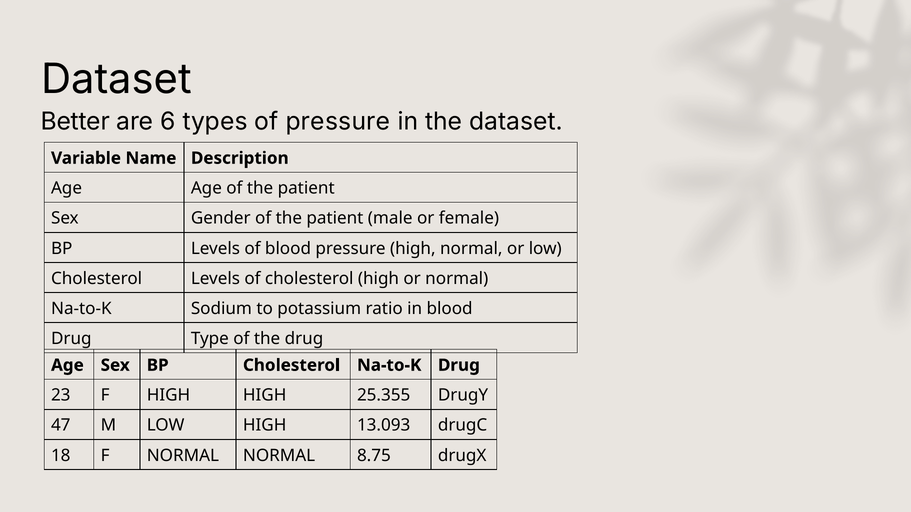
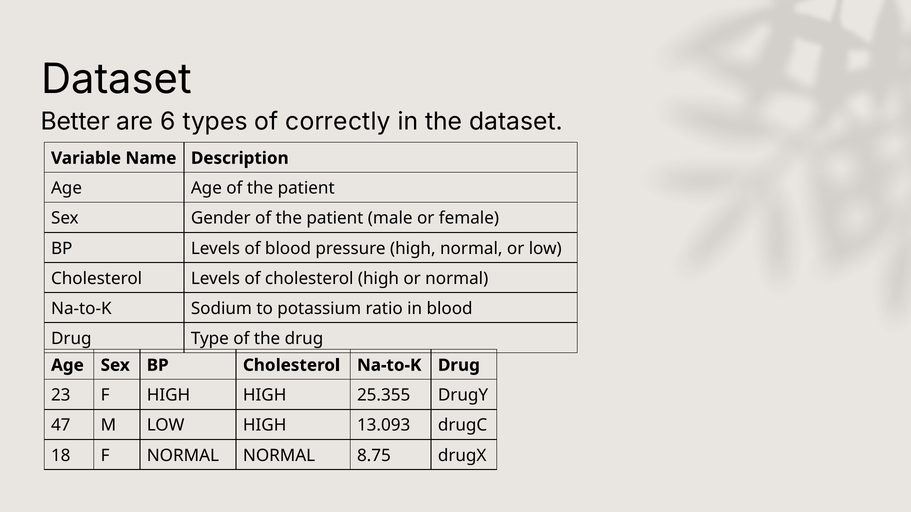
of pressure: pressure -> correctly (338, 121)
